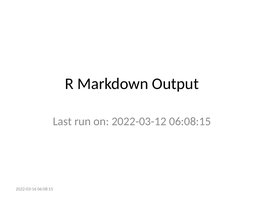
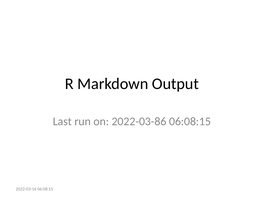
2022-03-12: 2022-03-12 -> 2022-03-86 (139, 121)
